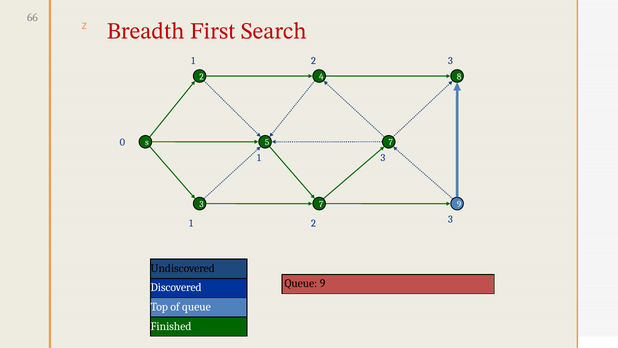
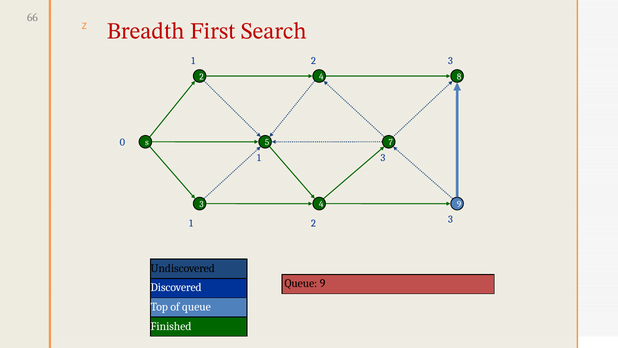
3 7: 7 -> 4 (321, 204)
